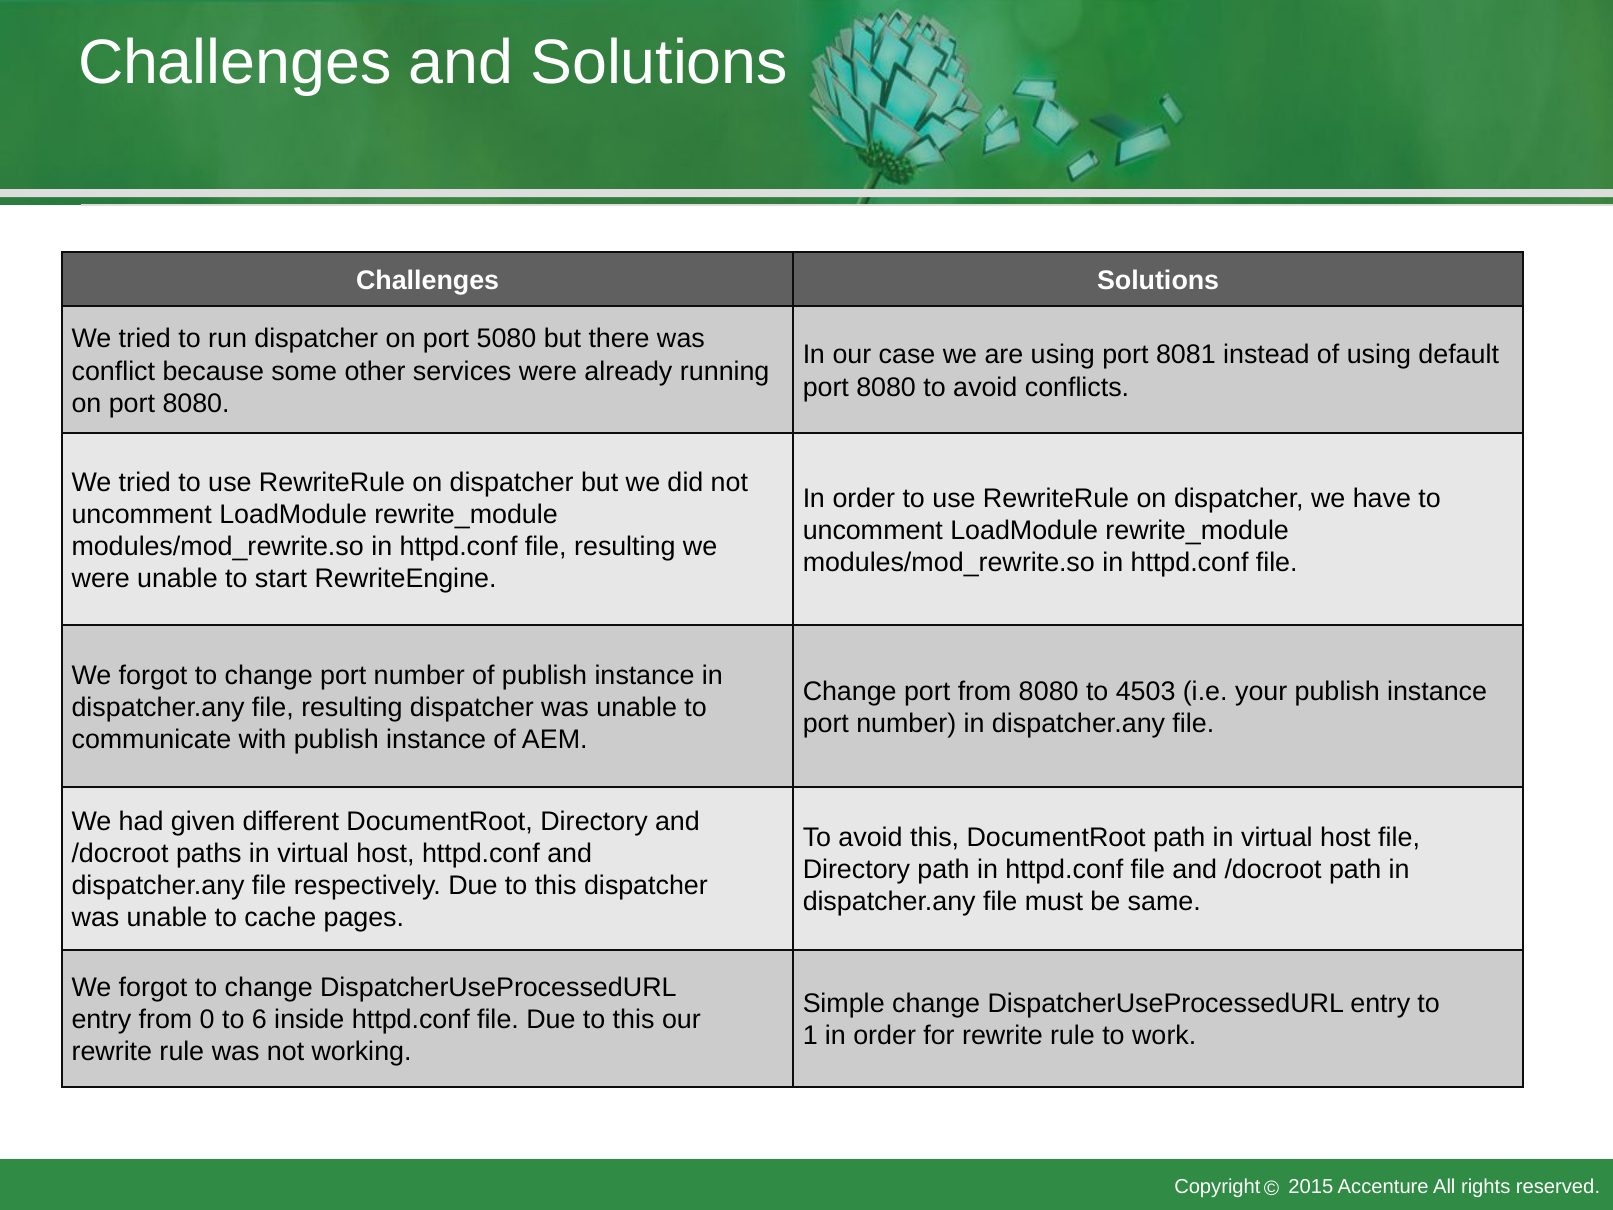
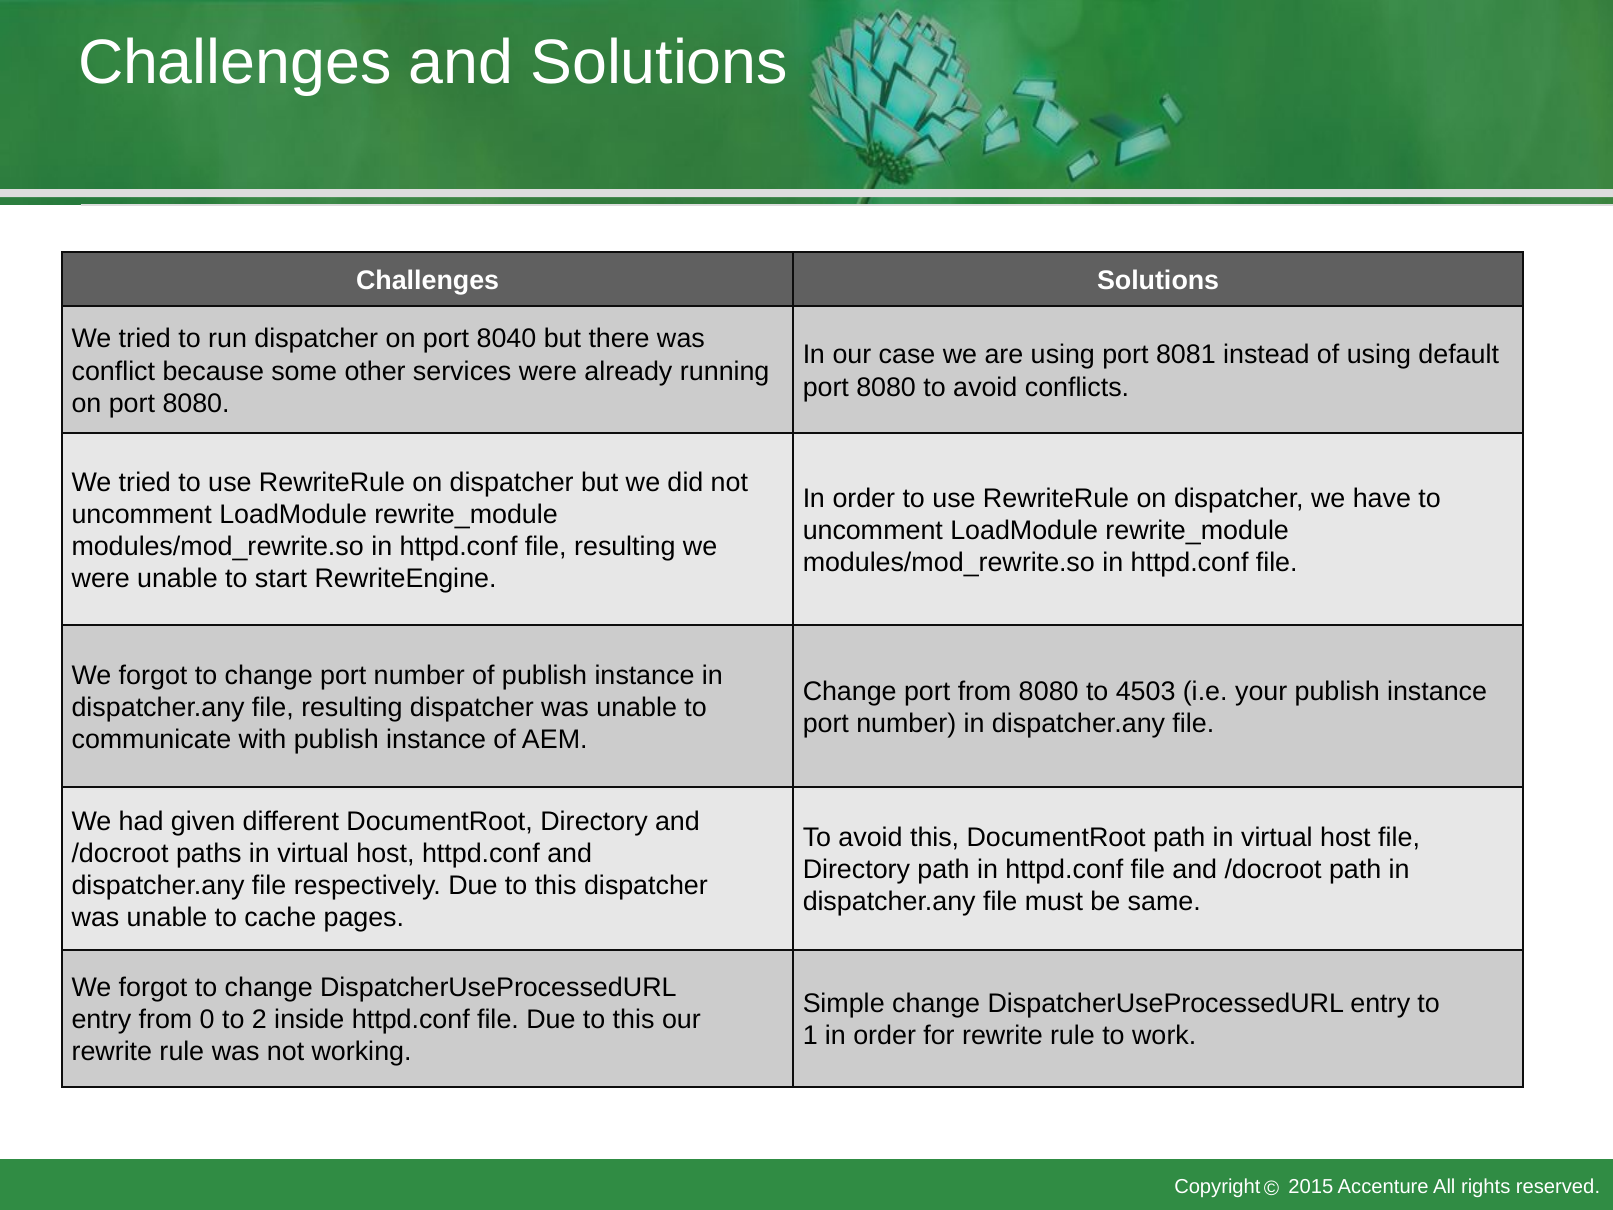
5080: 5080 -> 8040 (506, 339)
6: 6 -> 2 (259, 1020)
